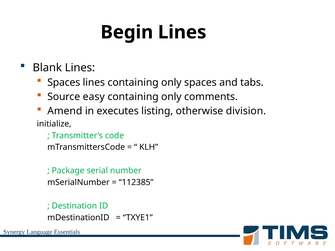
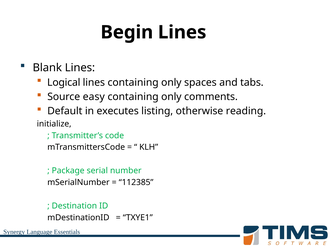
Spaces: Spaces -> Logical (64, 83)
Amend: Amend -> Default (65, 111)
division: division -> reading (246, 111)
